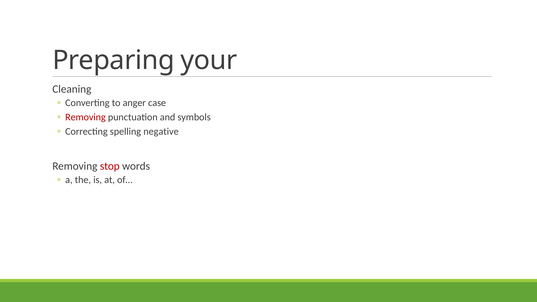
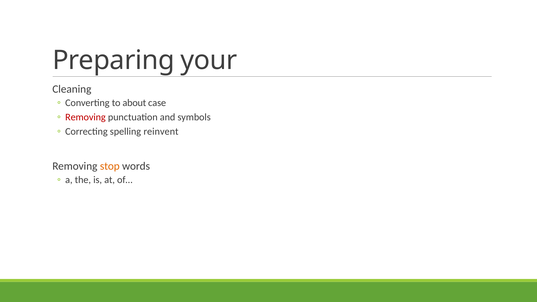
anger: anger -> about (134, 103)
negative: negative -> reinvent (161, 132)
stop colour: red -> orange (110, 166)
